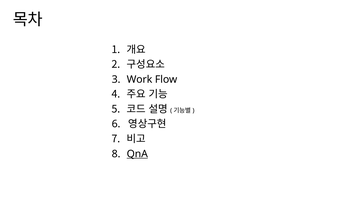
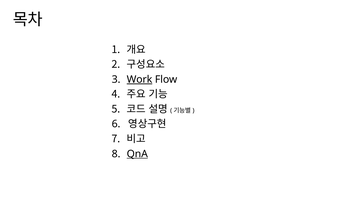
Work underline: none -> present (140, 80)
